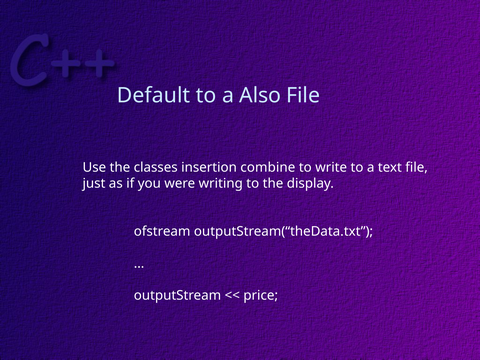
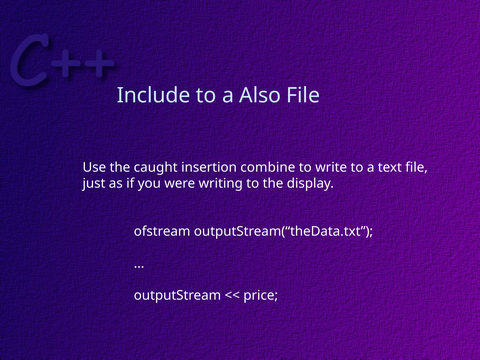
Default: Default -> Include (154, 95)
classes: classes -> caught (156, 167)
